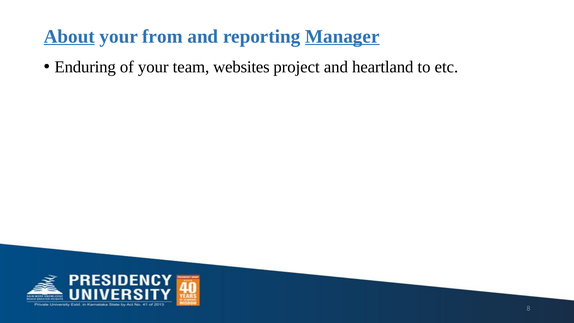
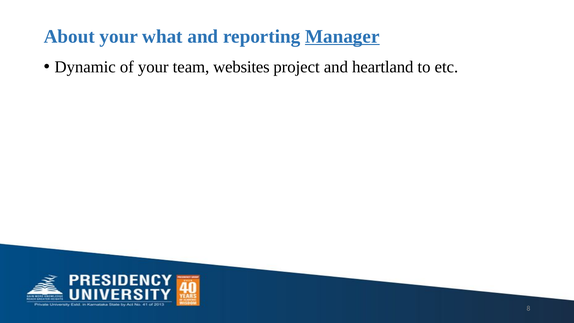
About underline: present -> none (69, 36)
from: from -> what (162, 36)
Enduring: Enduring -> Dynamic (85, 67)
